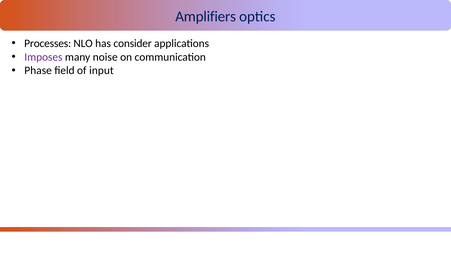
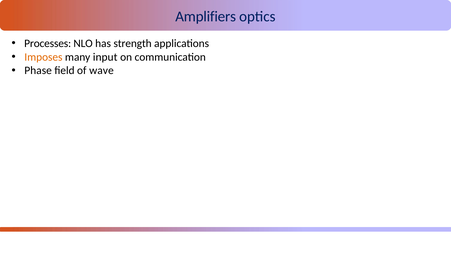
consider: consider -> strength (133, 43)
Imposes colour: purple -> orange (43, 57)
noise: noise -> input (105, 57)
input: input -> wave (101, 70)
